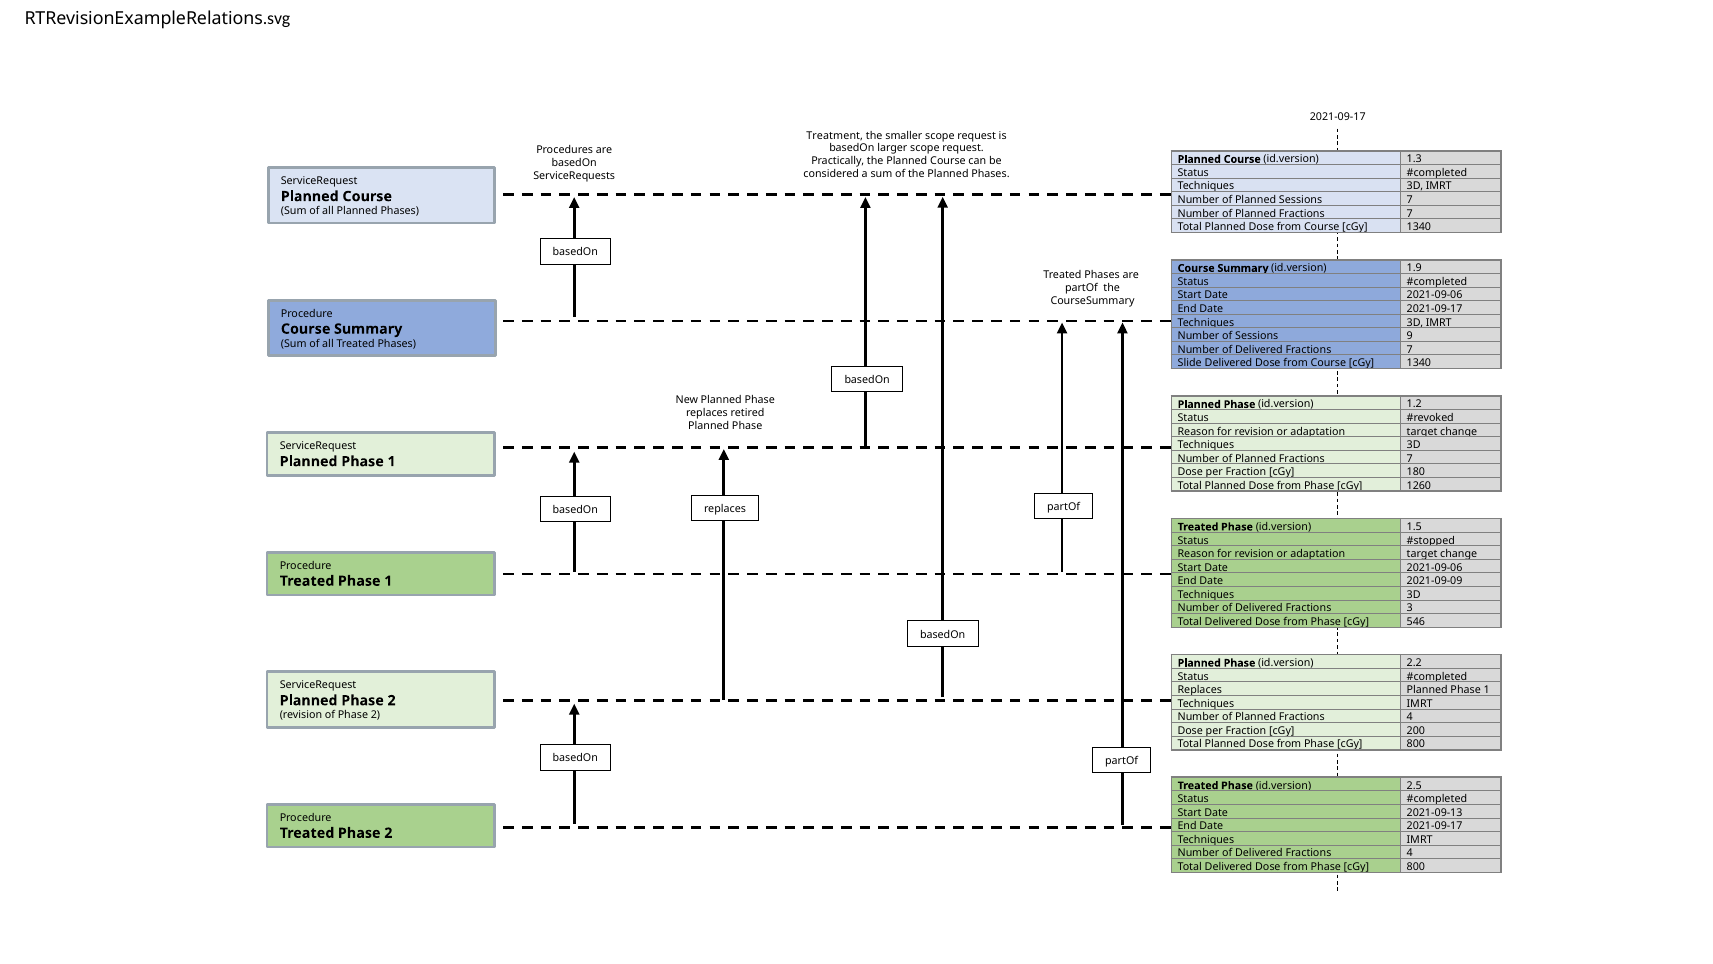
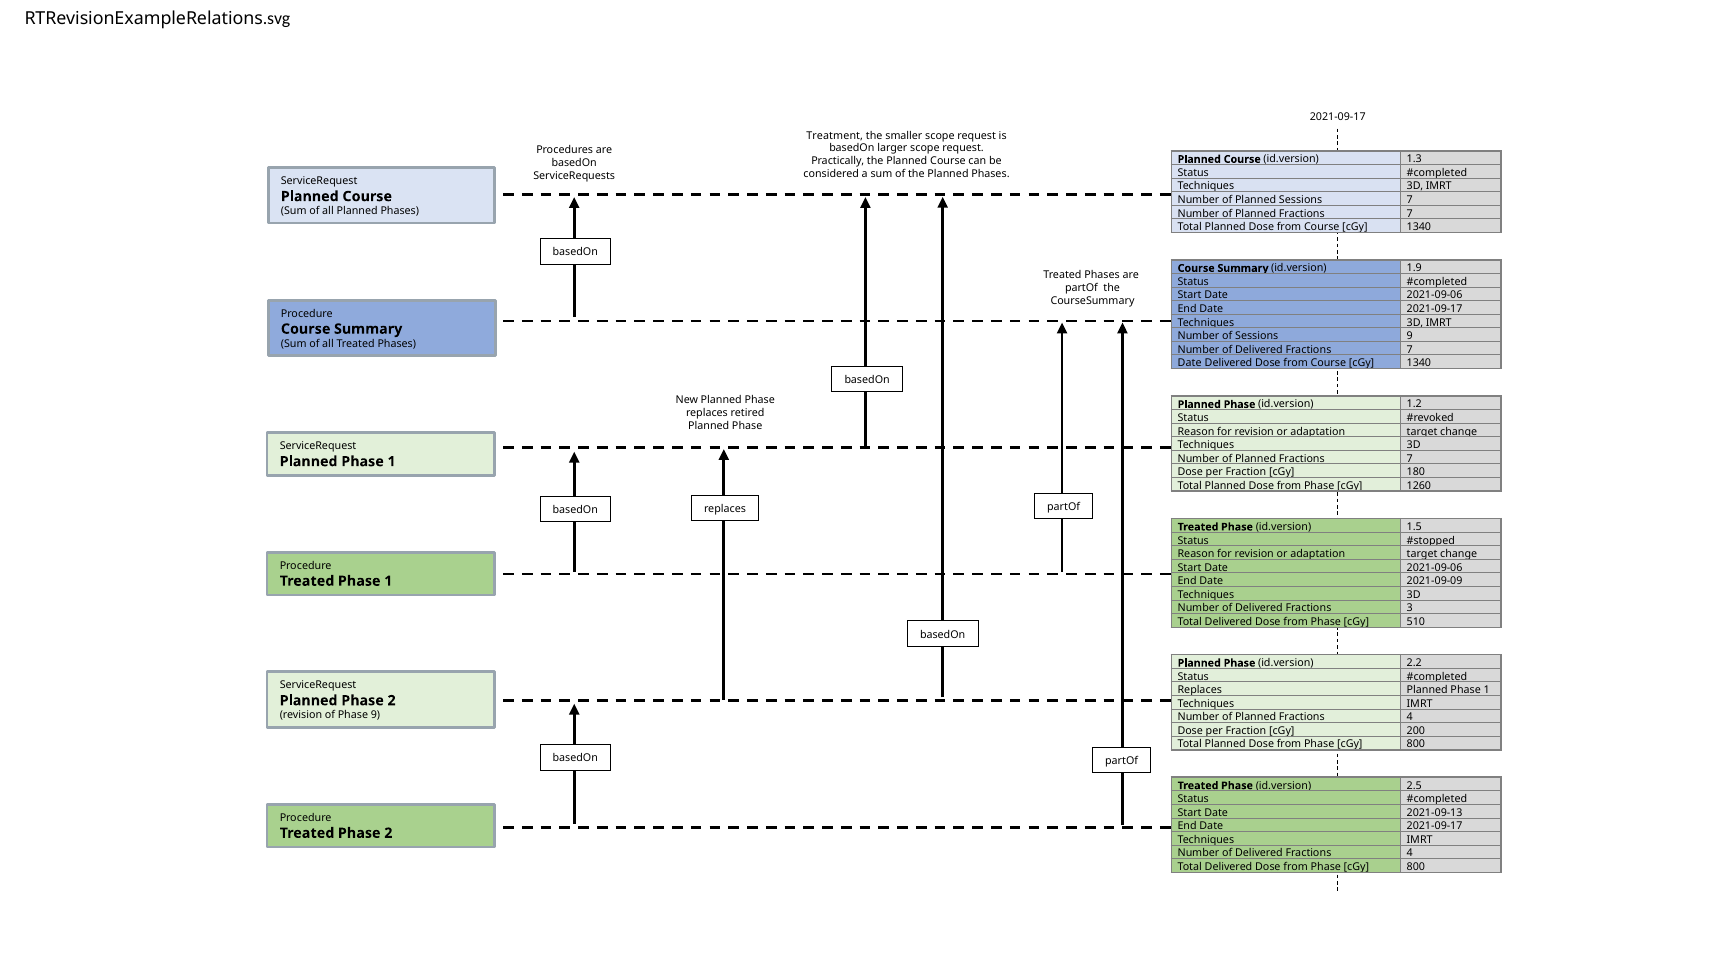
Slide: Slide -> Date (1190, 363)
546: 546 -> 510 (1416, 622)
of Phase 2: 2 -> 9 (375, 715)
